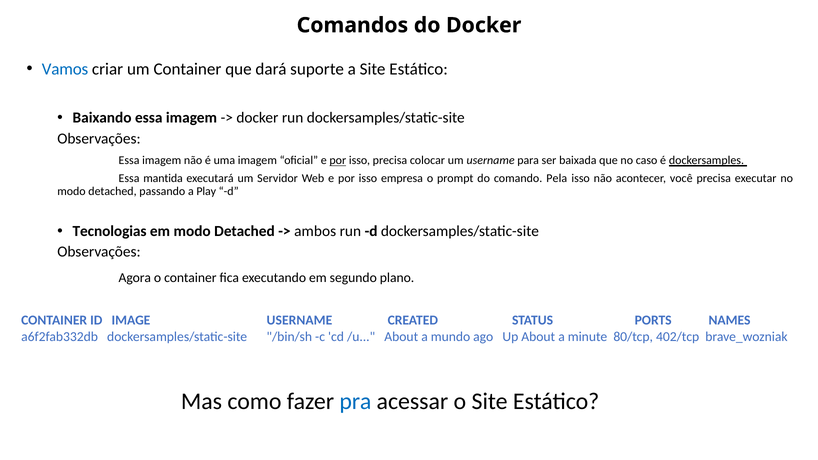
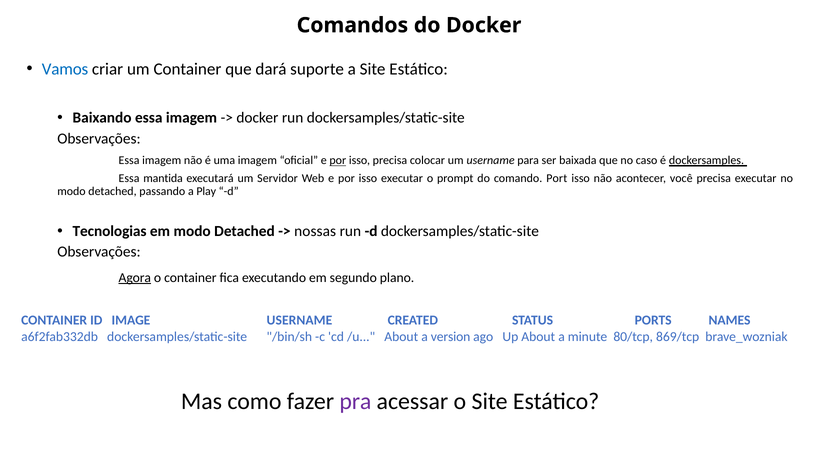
isso empresa: empresa -> executar (402, 178)
Pela: Pela -> Port (557, 178)
ambos: ambos -> nossas (315, 231)
Agora underline: none -> present (135, 278)
mundo: mundo -> version (451, 337)
402/tcp: 402/tcp -> 869/tcp (678, 337)
pra colour: blue -> purple (355, 401)
